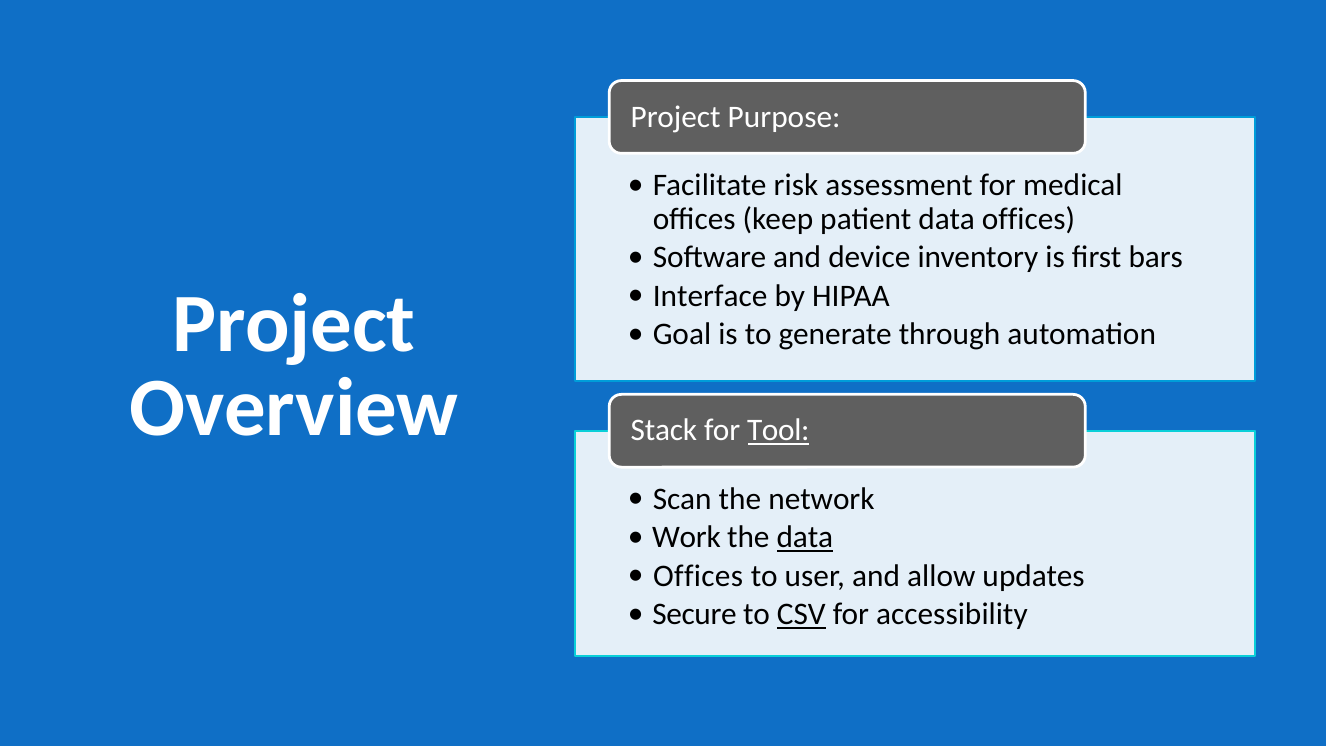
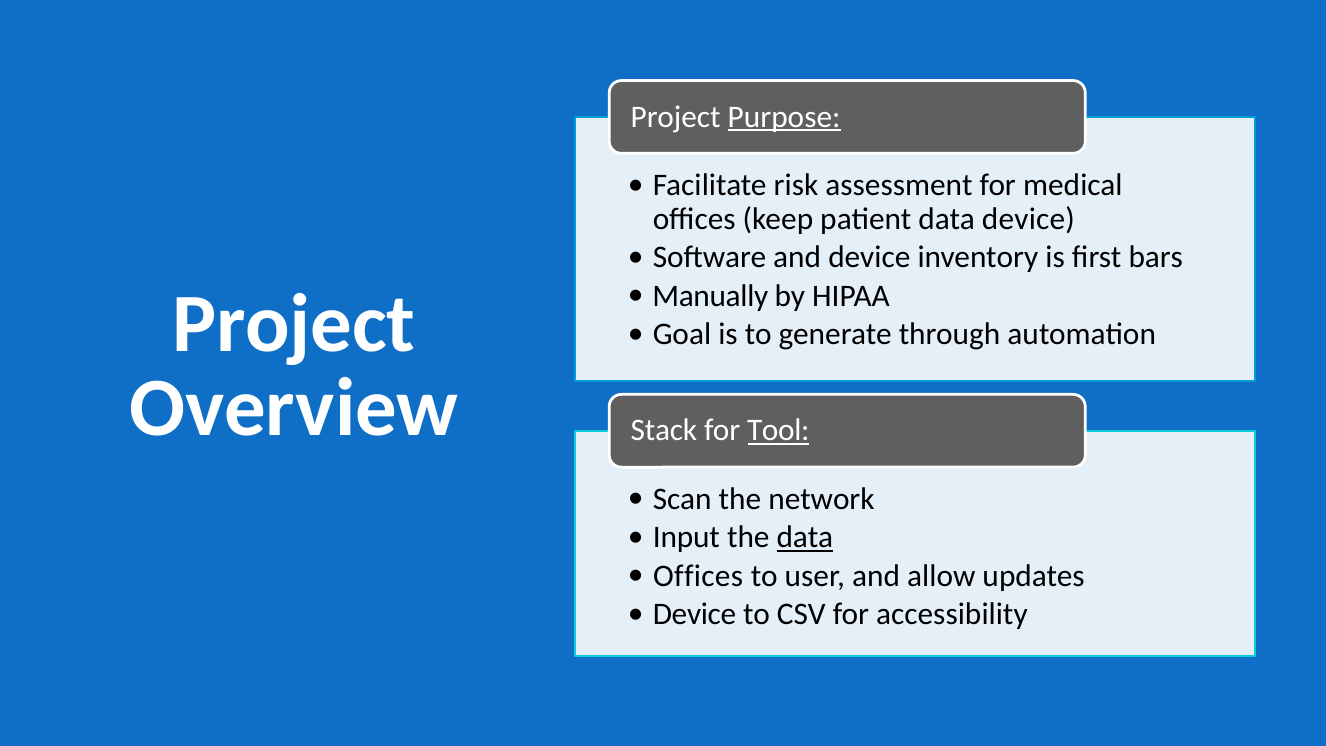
Purpose underline: none -> present (784, 117)
data offices: offices -> device (1028, 219)
Interface: Interface -> Manually (710, 296)
Work: Work -> Input (686, 537)
Secure: Secure -> Device (694, 614)
CSV underline: present -> none (801, 614)
